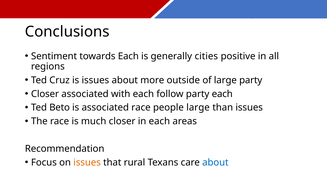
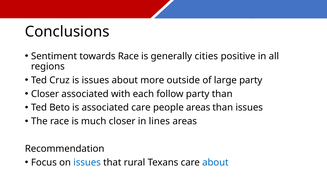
towards Each: Each -> Race (128, 56)
party each: each -> than (222, 94)
associated race: race -> care (141, 108)
people large: large -> areas (198, 108)
in each: each -> lines (159, 121)
issues colour: orange -> blue (87, 162)
